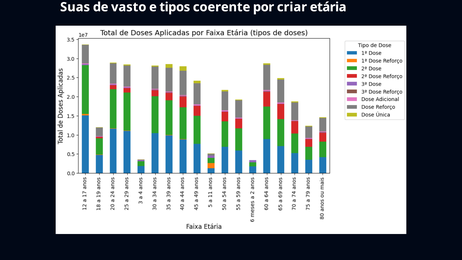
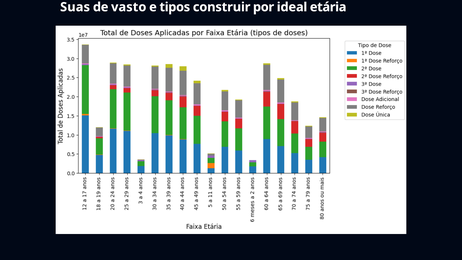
coerente: coerente -> construir (222, 7)
criar: criar -> ideal (292, 7)
